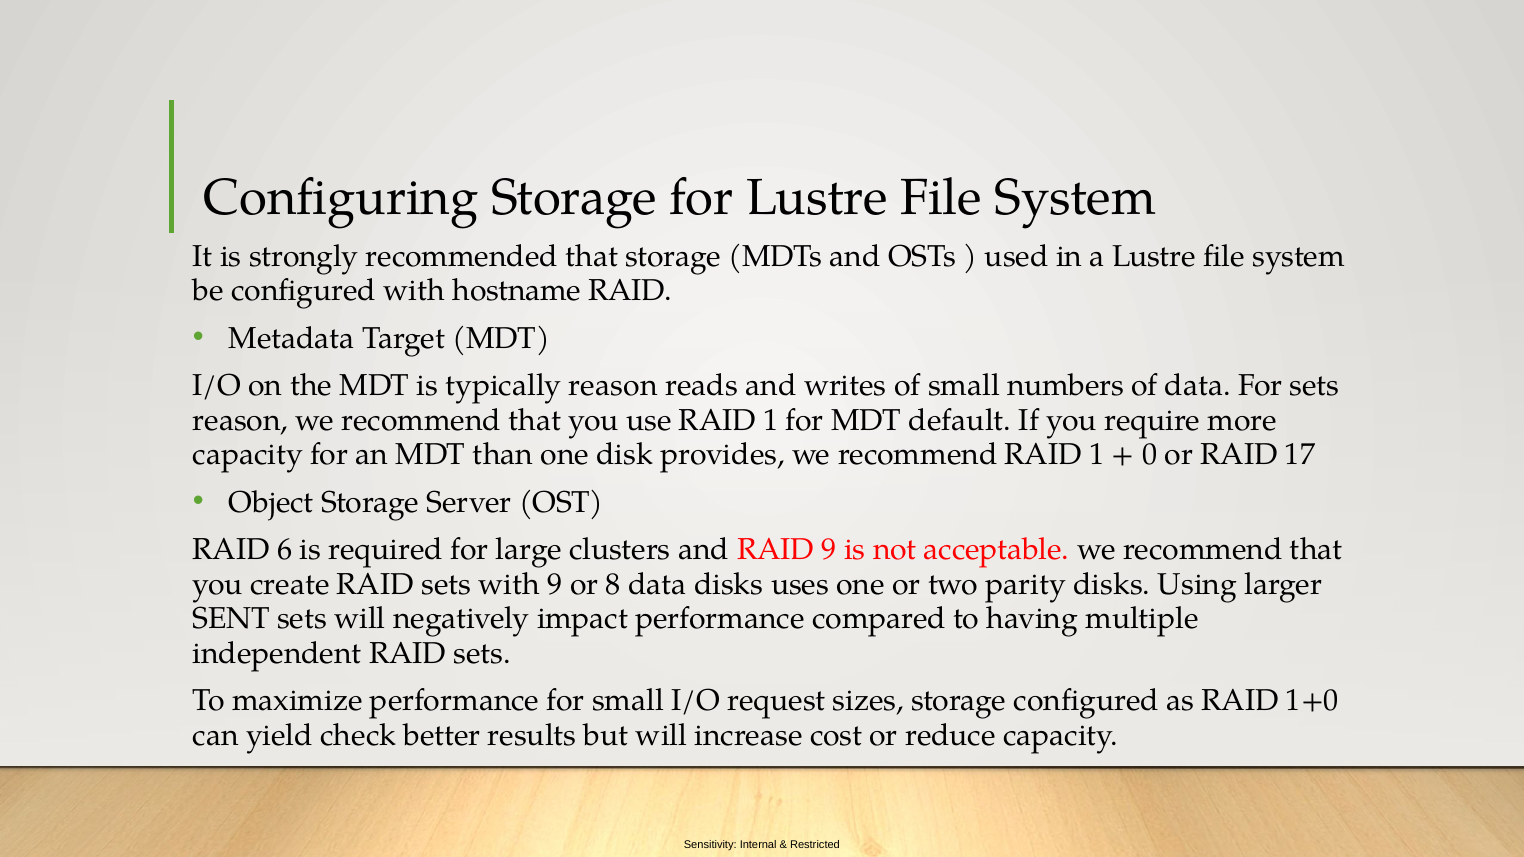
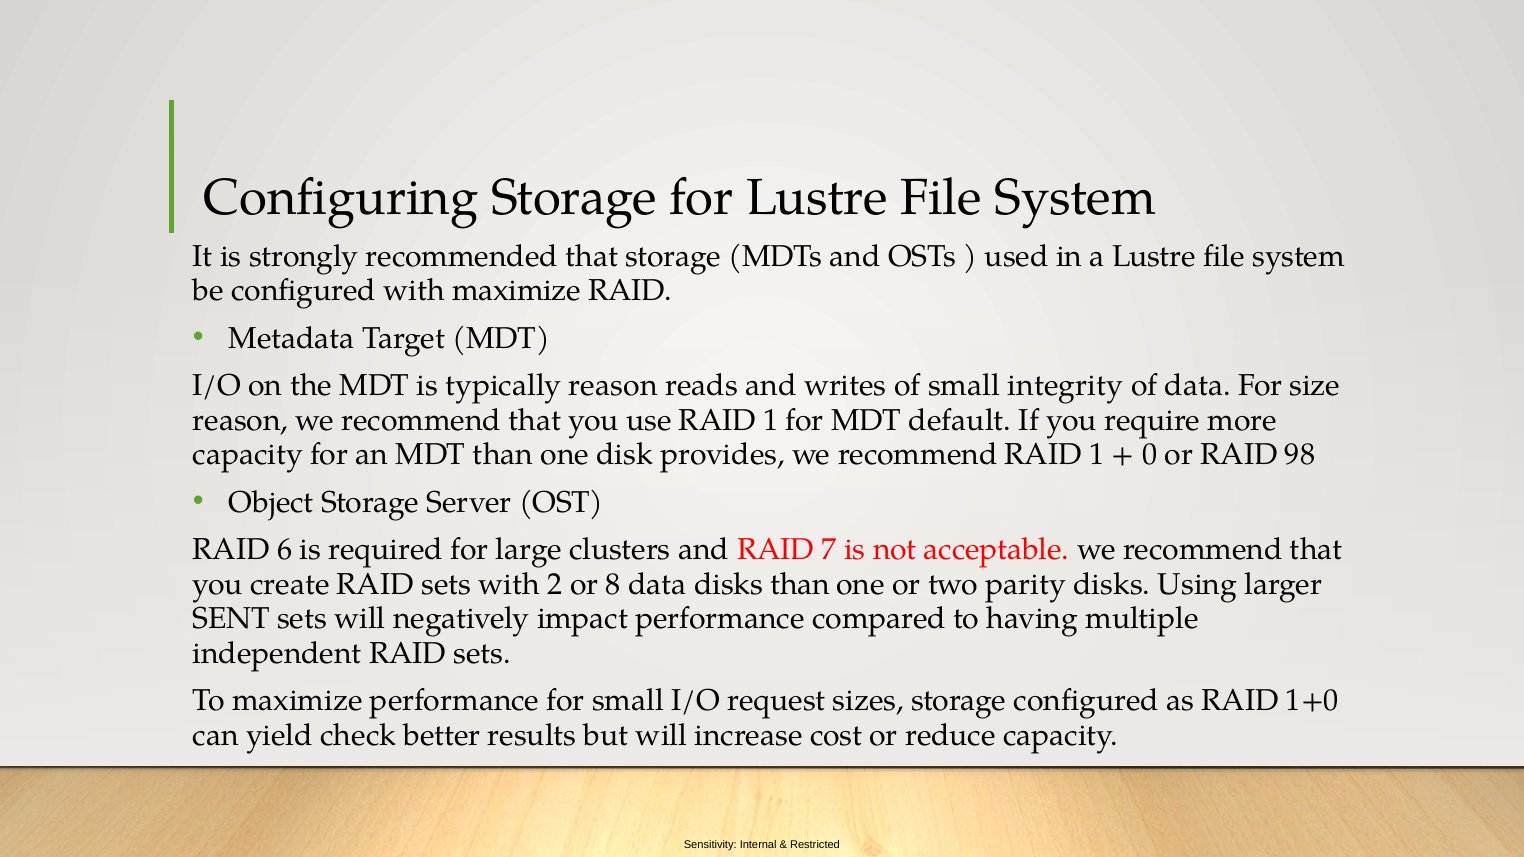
with hostname: hostname -> maximize (517, 291)
numbers: numbers -> integrity (1065, 386)
For sets: sets -> size (1315, 386)
17: 17 -> 98 (1300, 455)
RAID 9: 9 -> 7 (829, 550)
with 9: 9 -> 2 (555, 584)
disks uses: uses -> than (800, 584)
